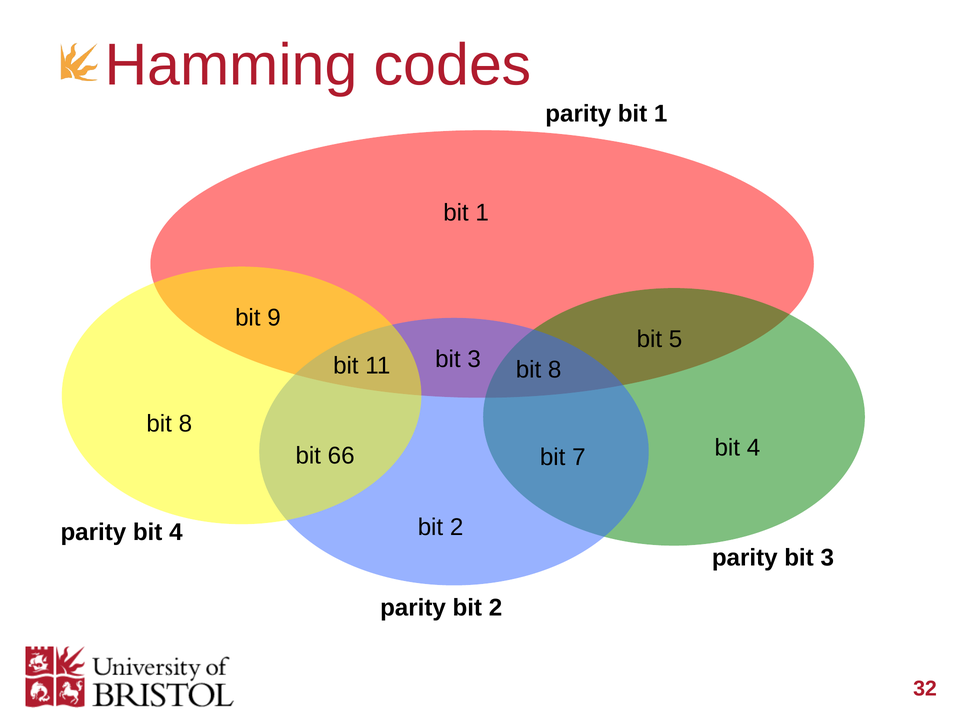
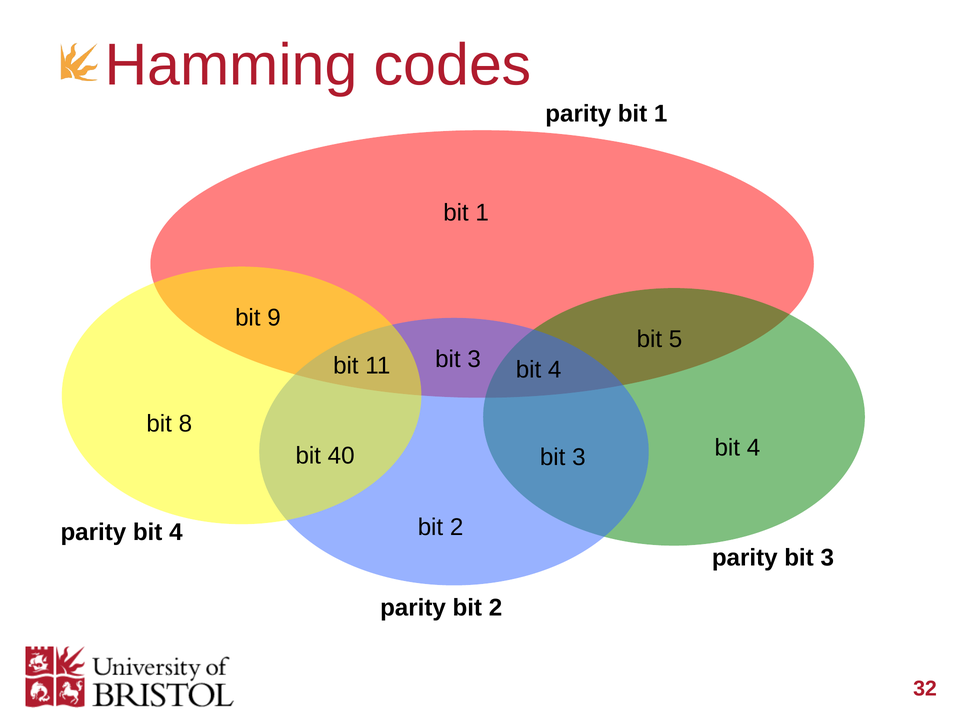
8: 8 -> 4 (555, 370)
66: 66 -> 40 (341, 456)
7: 7 -> 3 (579, 457)
